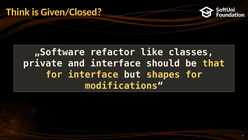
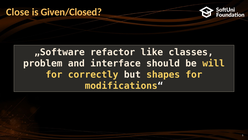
Think: Think -> Close (18, 12)
private: private -> problem (43, 63)
that: that -> will (214, 63)
for interface: interface -> correctly (93, 74)
